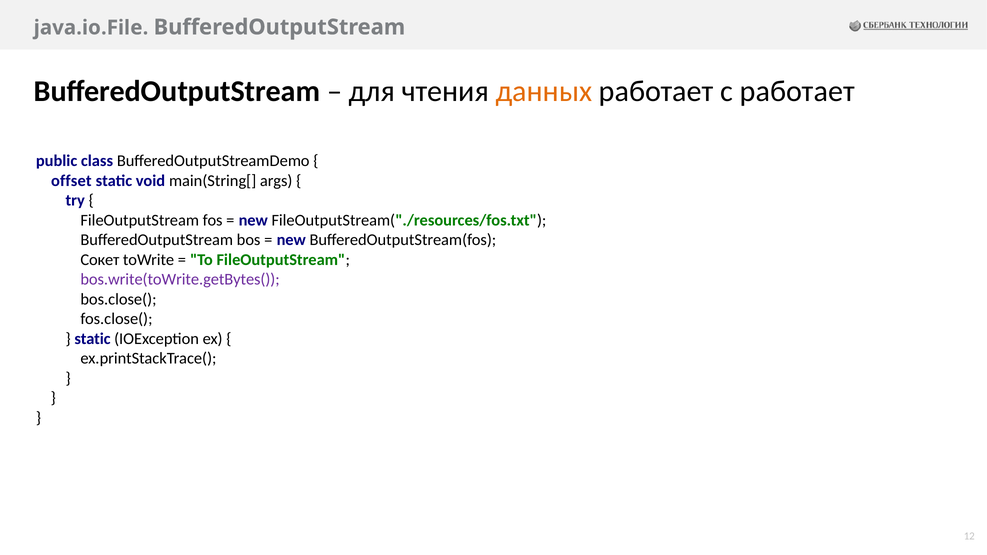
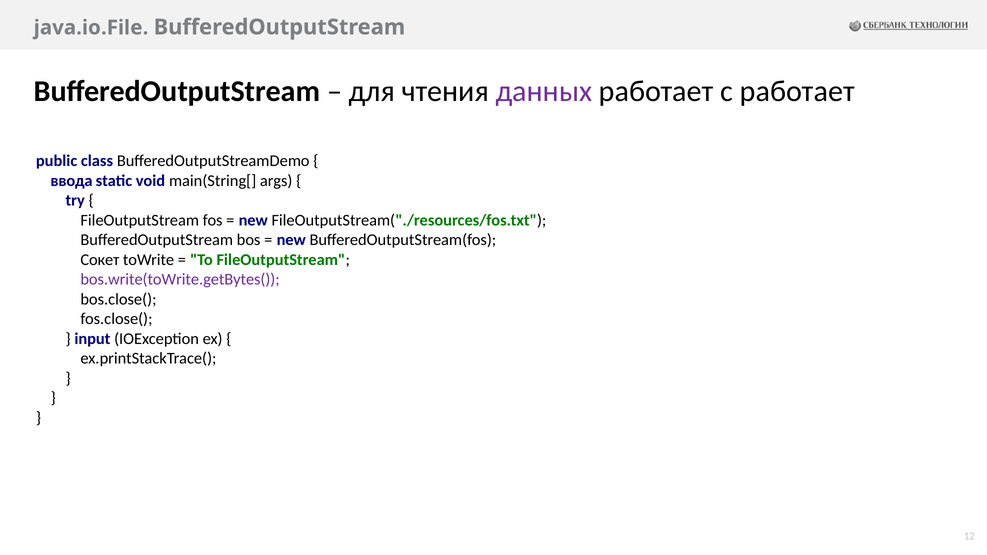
данных colour: orange -> purple (544, 92)
offset: offset -> ввода (72, 181)
static: static -> input (92, 339)
